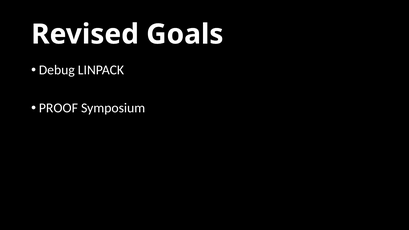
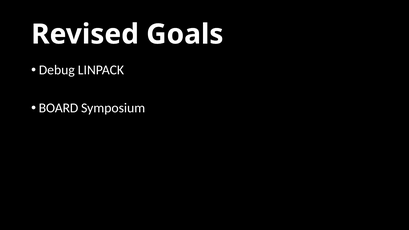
PROOF: PROOF -> BOARD (59, 108)
